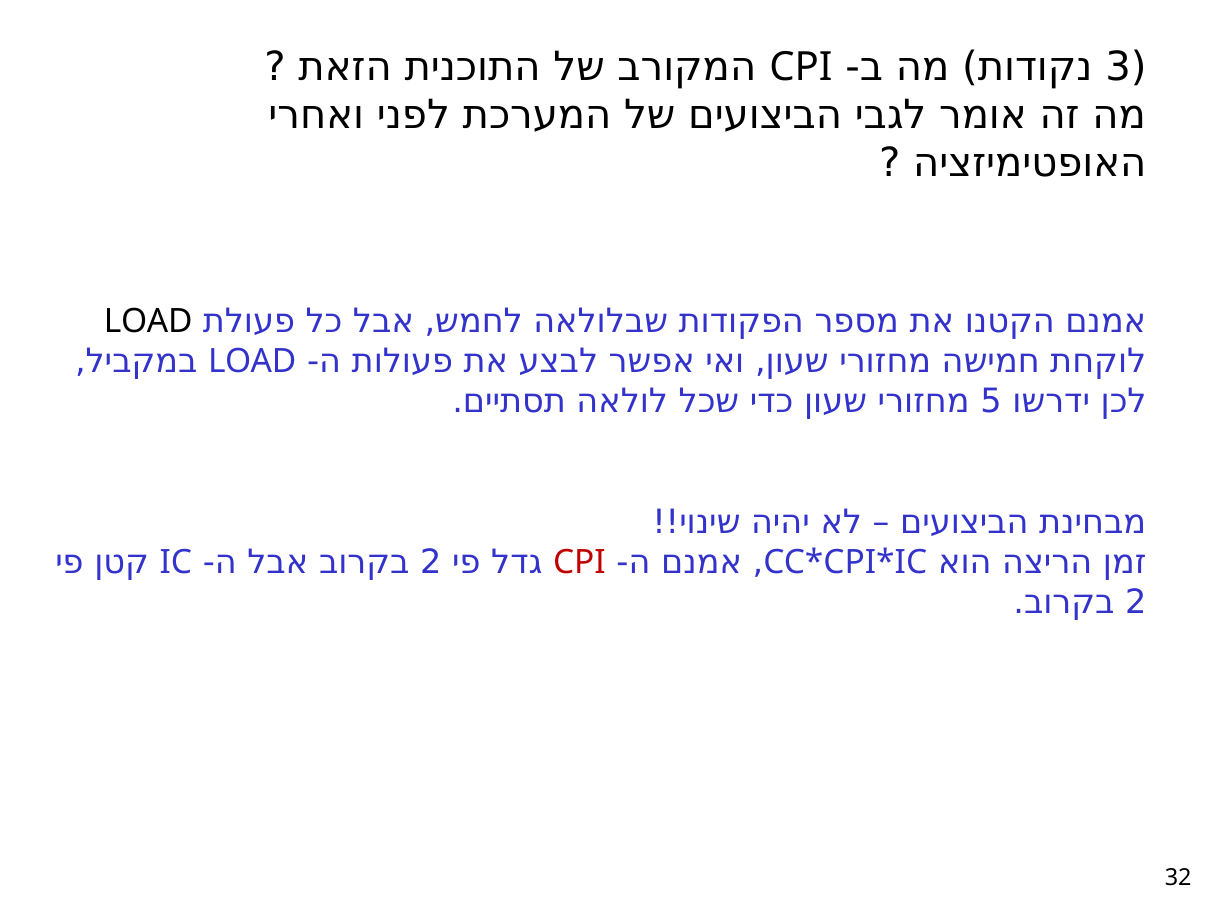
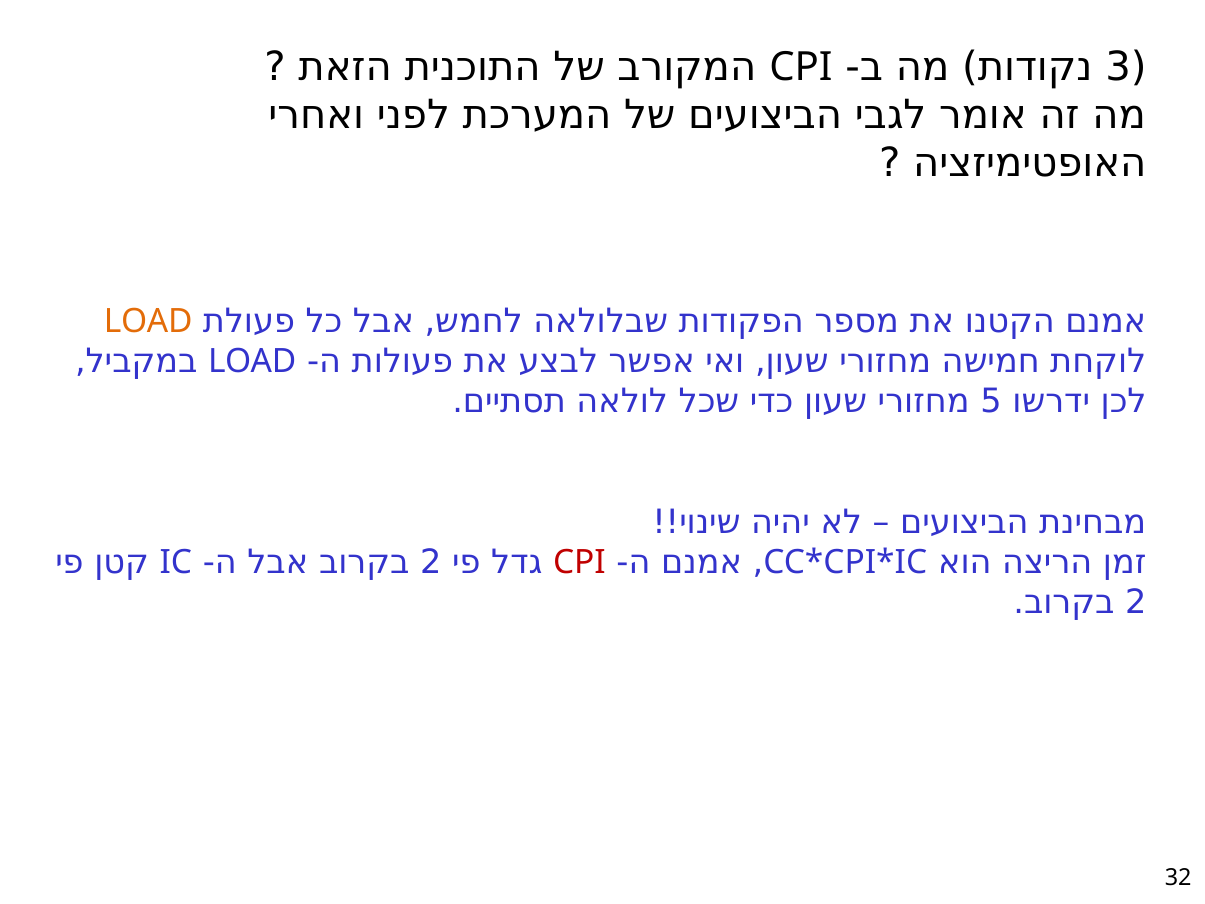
LOAD colour: black -> orange (148, 321)
